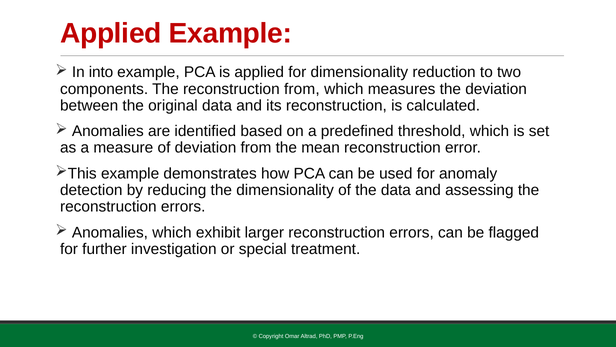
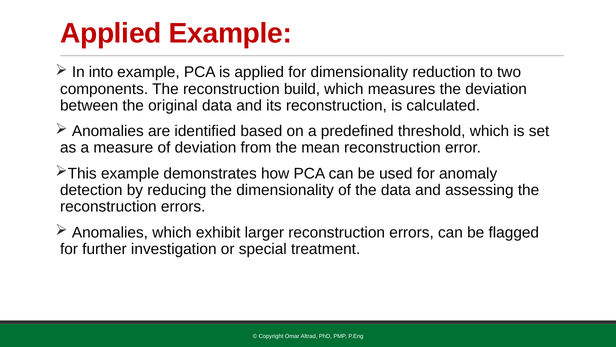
reconstruction from: from -> build (302, 89)
